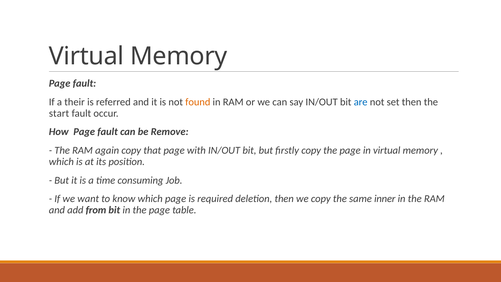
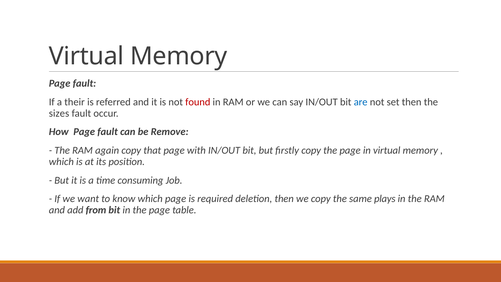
found colour: orange -> red (198, 102)
start: start -> sizes (59, 113)
inner: inner -> plays (385, 199)
